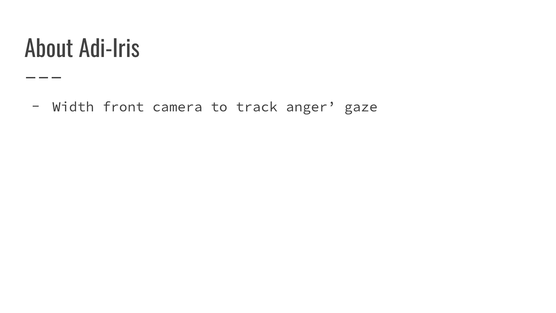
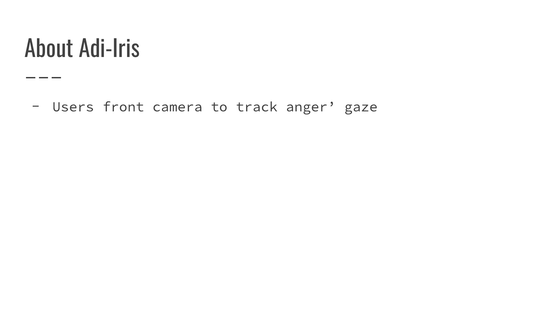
Width: Width -> Users (73, 107)
